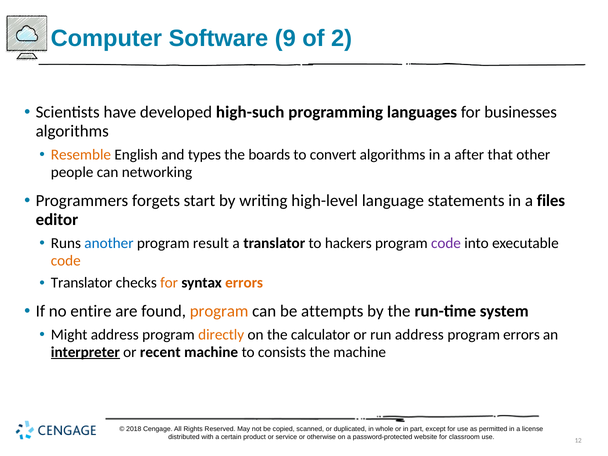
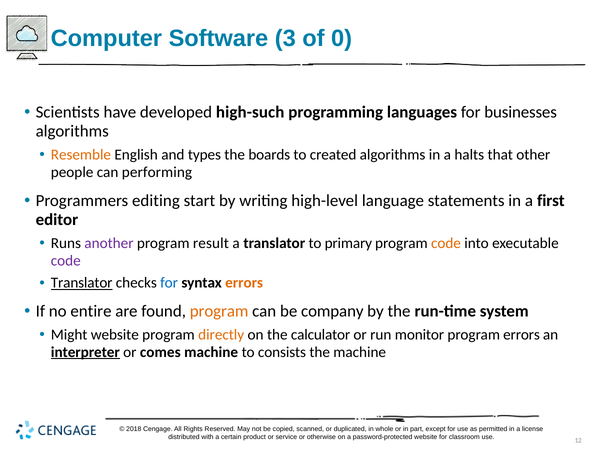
9: 9 -> 3 (285, 38)
2: 2 -> 0 (342, 38)
convert: convert -> created (333, 155)
after: after -> halts (469, 155)
networking: networking -> performing (157, 172)
forgets: forgets -> editing (156, 201)
files: files -> first (551, 201)
another colour: blue -> purple (109, 243)
hackers: hackers -> primary (348, 243)
code colour: purple -> orange (446, 243)
code colour: orange -> purple (66, 260)
Translator underline: none -> present (82, 283)
for colour: orange -> blue (169, 283)
attempts: attempts -> company (332, 311)
Might address: address -> website (115, 335)
run address: address -> monitor (419, 335)
recent: recent -> comes (160, 352)
